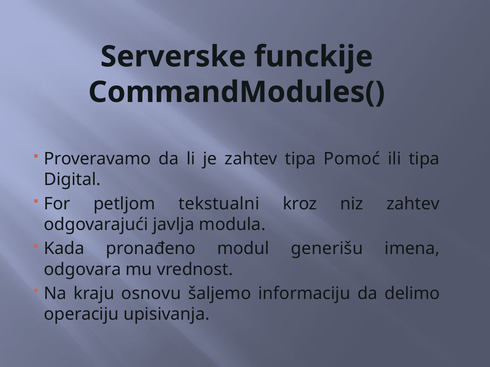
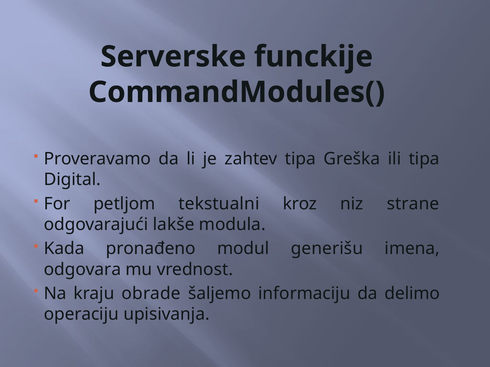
Pomoć: Pomoć -> Greška (352, 159)
niz zahtev: zahtev -> strane (413, 204)
javlja: javlja -> lakše (174, 225)
osnovu: osnovu -> obrade (151, 294)
